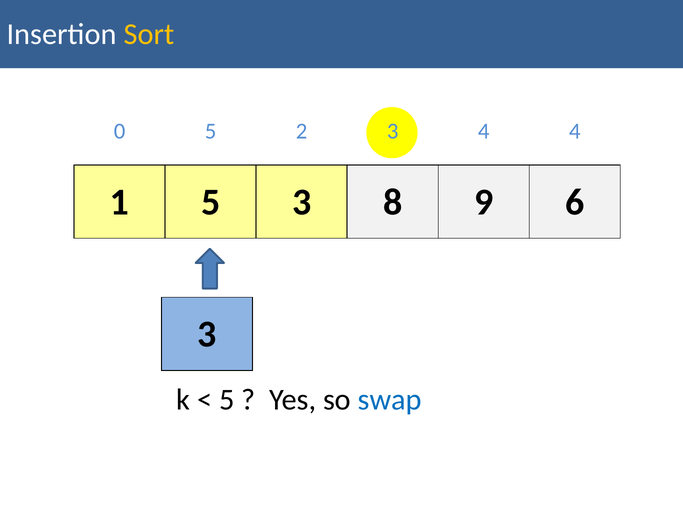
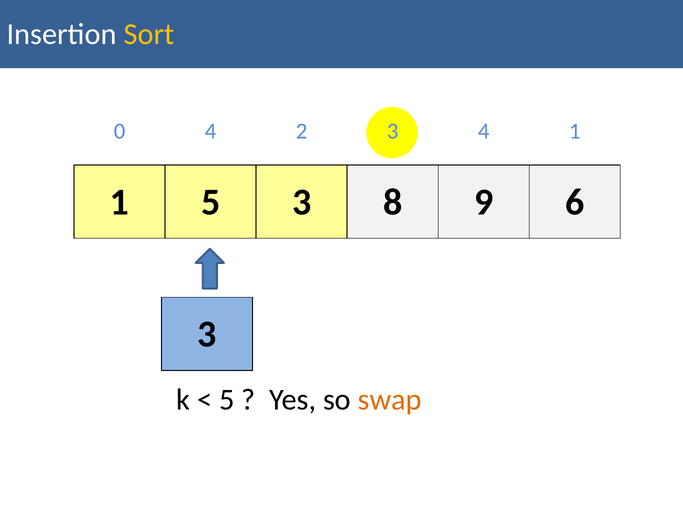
0 5: 5 -> 4 (211, 131)
4 4: 4 -> 1 (575, 131)
swap colour: blue -> orange (390, 400)
